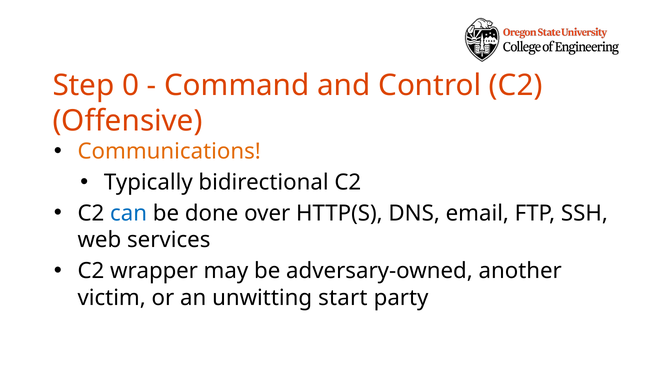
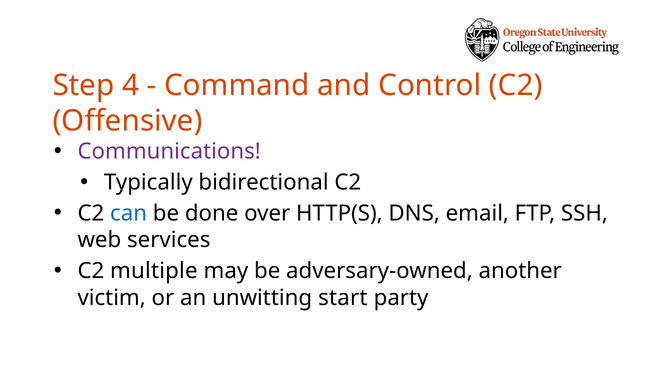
0: 0 -> 4 (131, 85)
Communications colour: orange -> purple (169, 151)
wrapper: wrapper -> multiple (154, 271)
